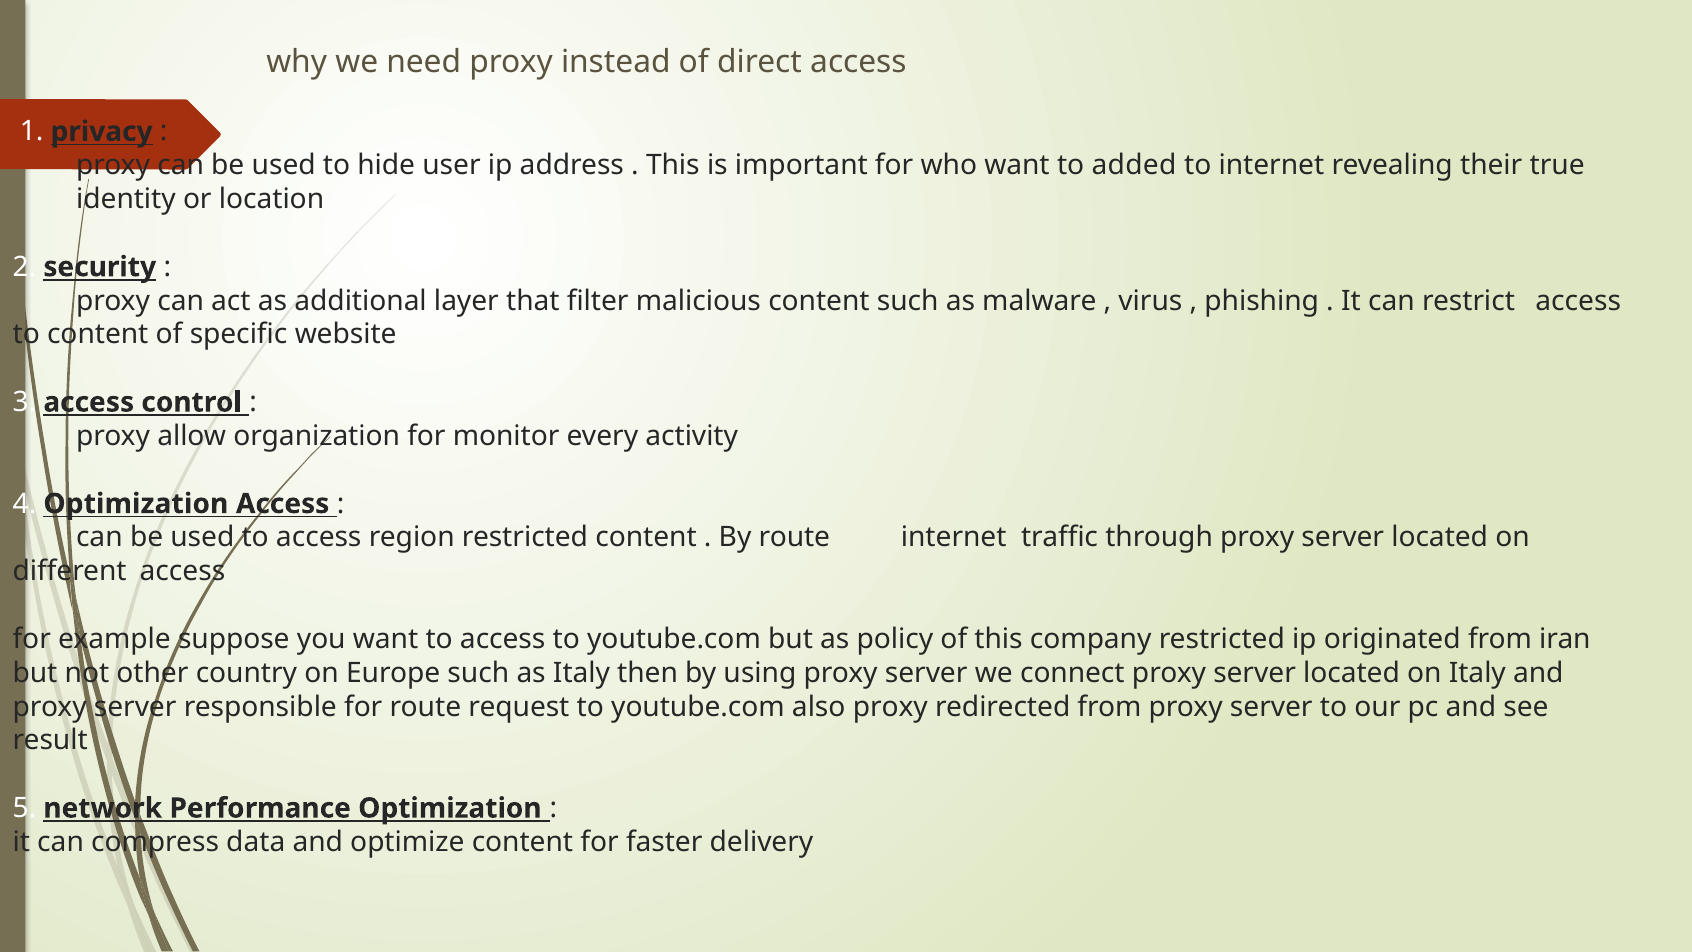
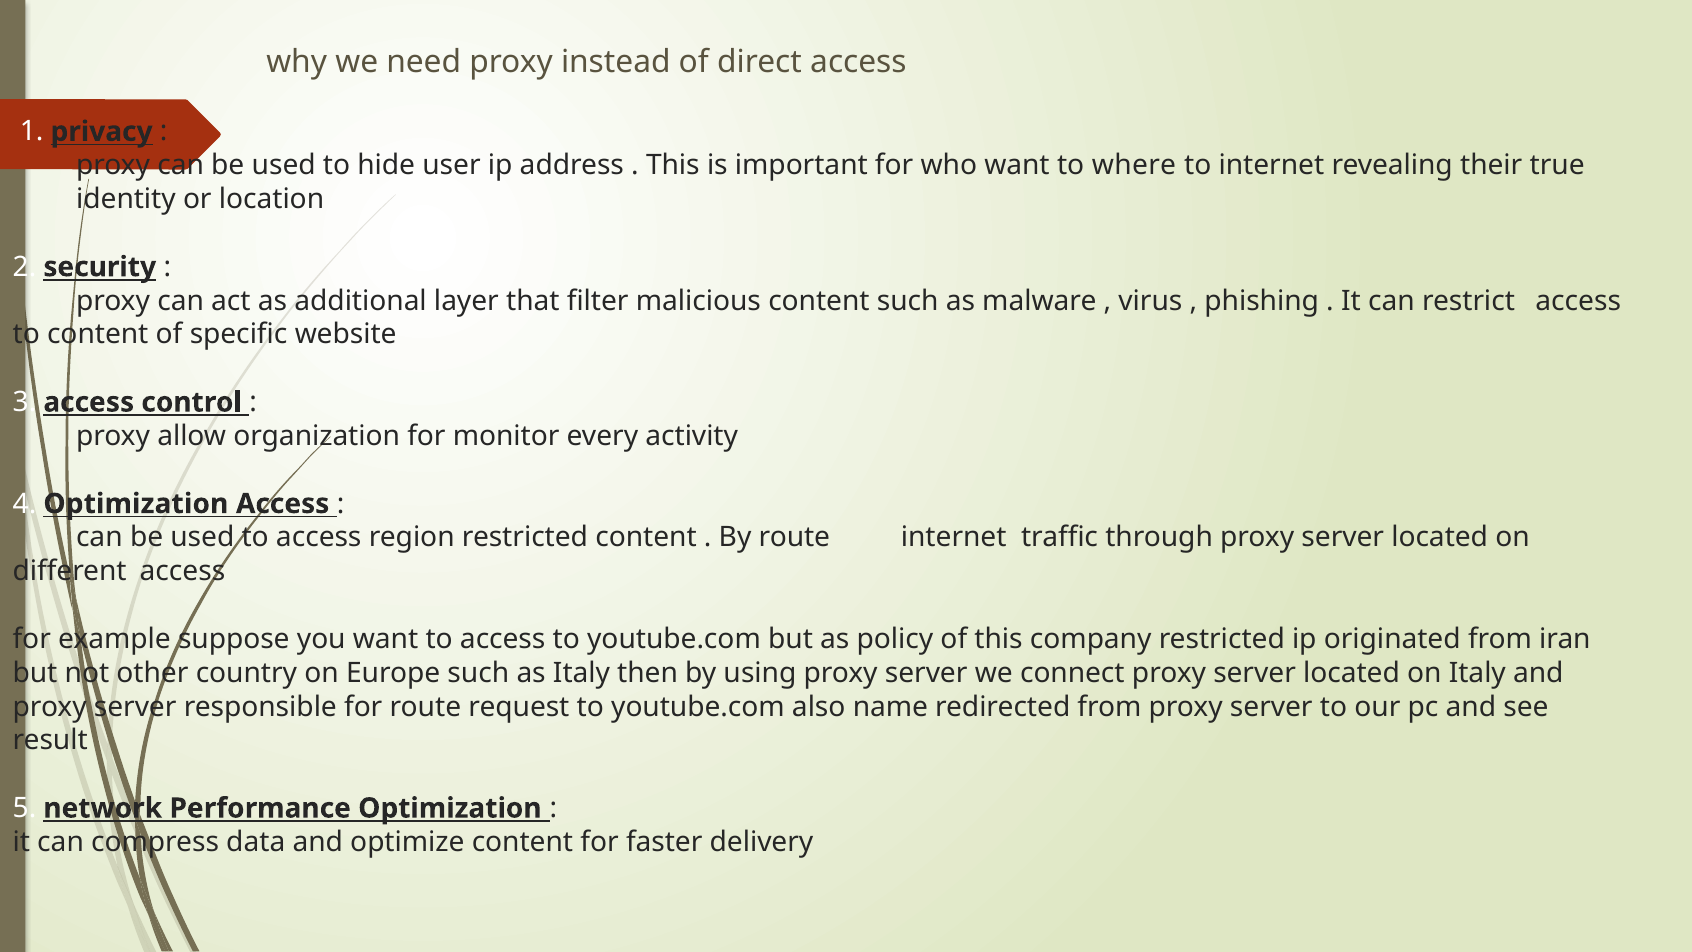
added: added -> where (1134, 165)
also proxy: proxy -> name (890, 707)
